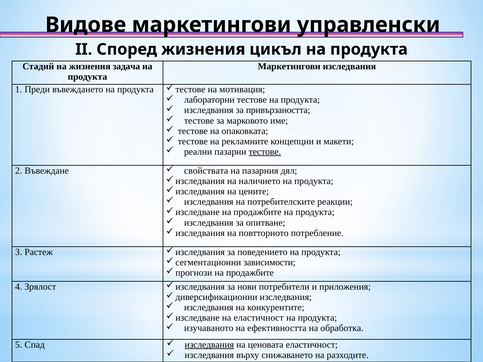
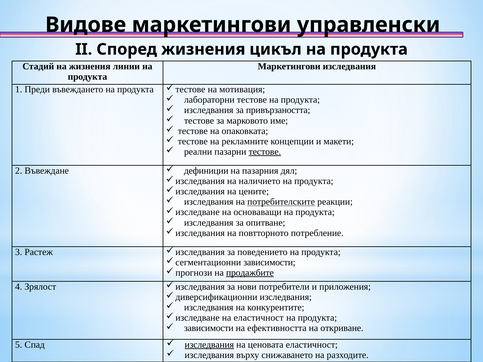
задача: задача -> линии (126, 66)
свойствата: свойствата -> дефиниции (206, 171)
потребителските underline: none -> present (281, 202)
продажбите: продажбите -> основаващи (258, 212)
продажбите underline: none -> present (250, 273)
изучаваното: изучаваното -> зависимости (209, 328)
обработка: обработка -> откриване (342, 328)
